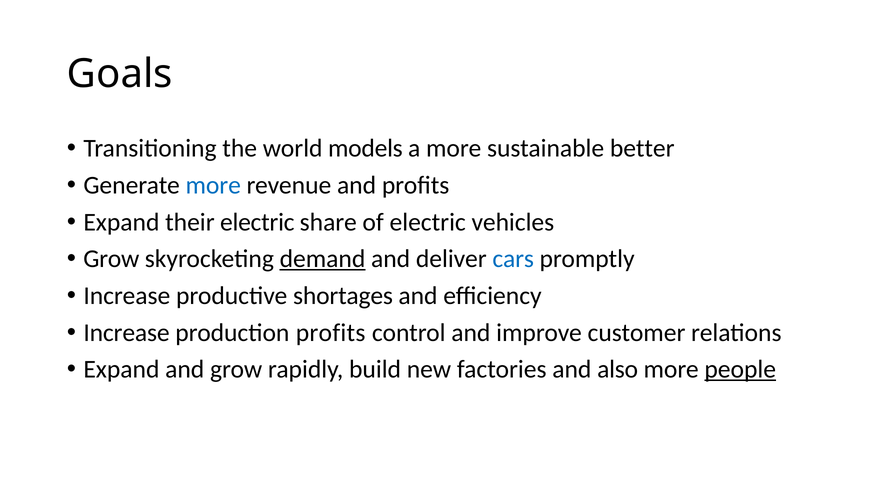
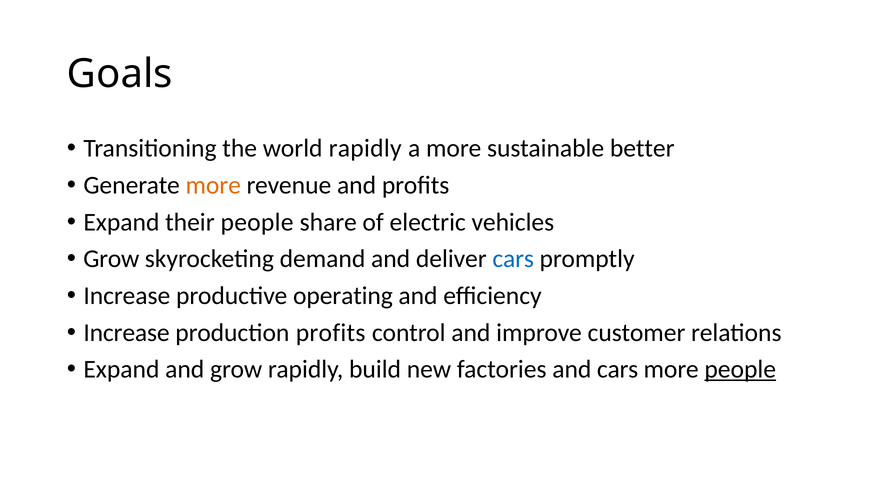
world models: models -> rapidly (365, 148)
more colour: blue -> orange (213, 185)
their electric: electric -> people (257, 222)
demand underline: present -> none (322, 259)
shortages: shortages -> operating (343, 296)
and also: also -> cars (618, 369)
